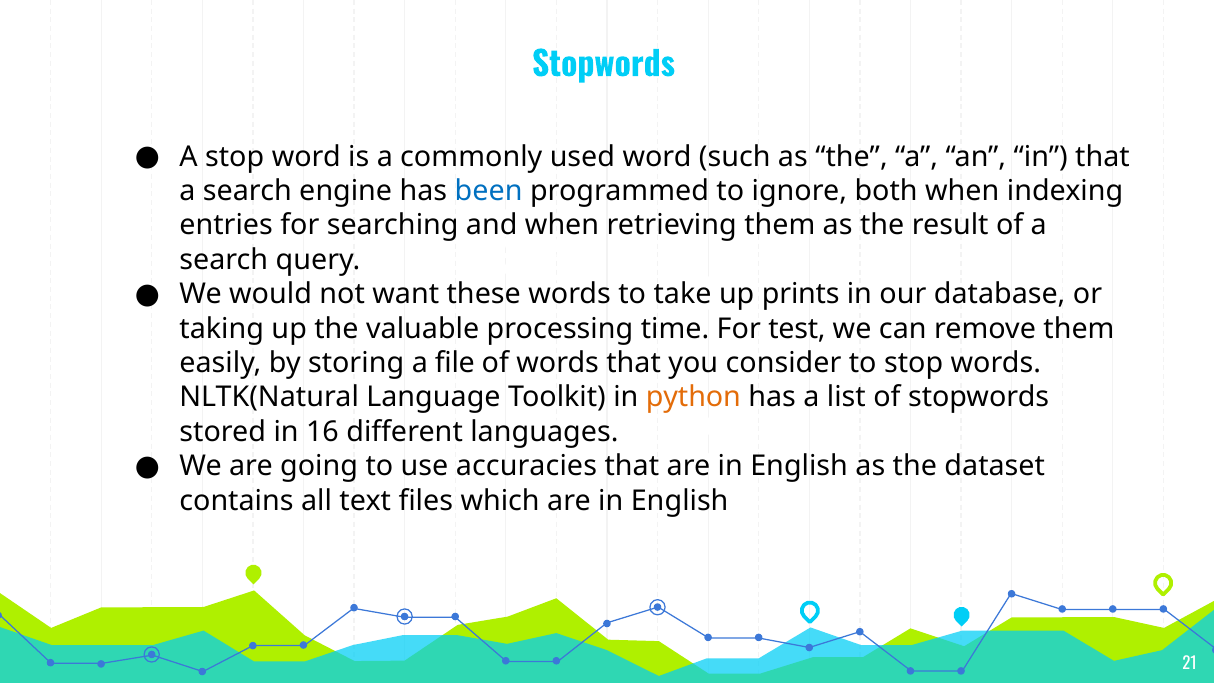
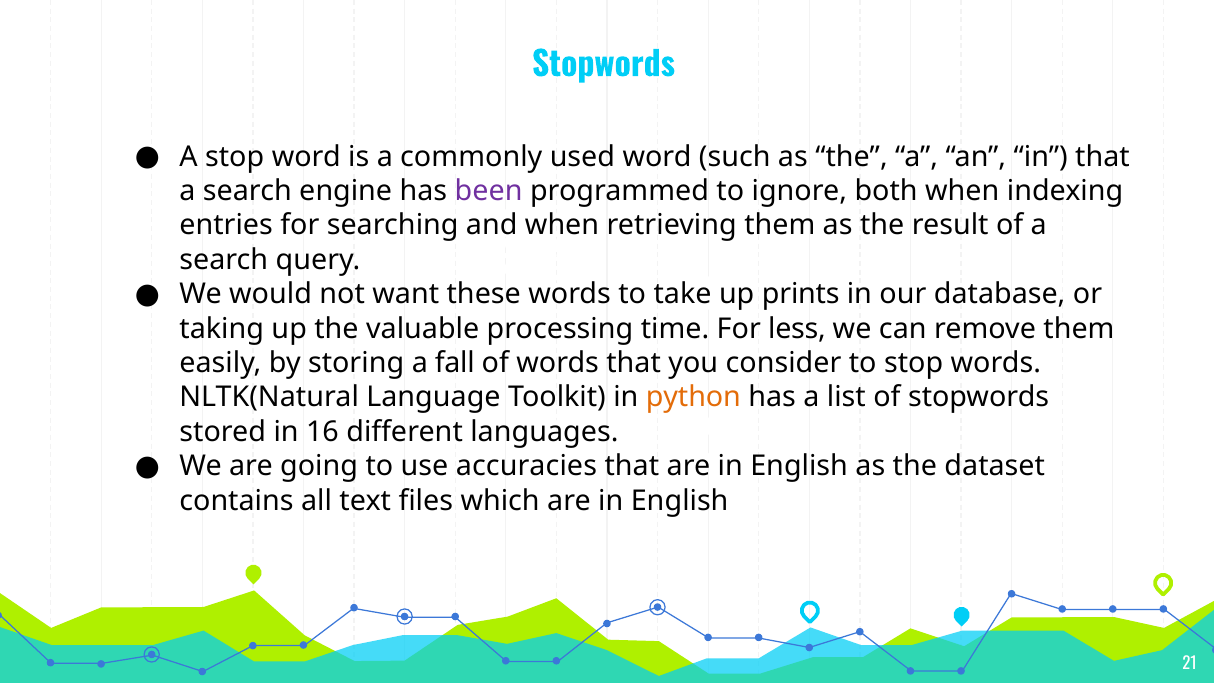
been colour: blue -> purple (489, 191)
test: test -> less (797, 329)
file: file -> fall (455, 363)
